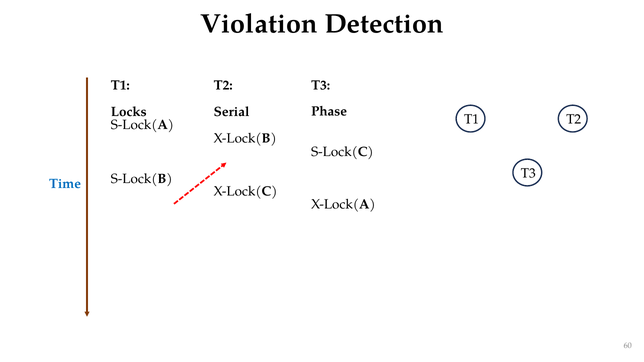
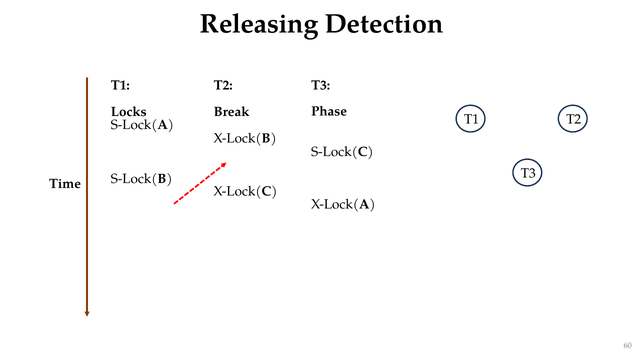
Violation: Violation -> Releasing (259, 24)
Serial: Serial -> Break (232, 112)
Time colour: blue -> black (65, 184)
